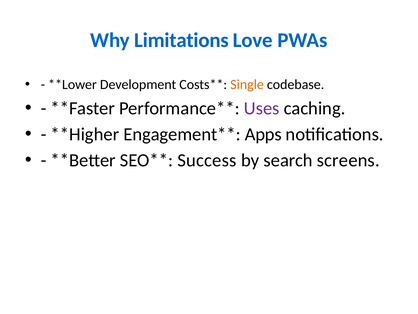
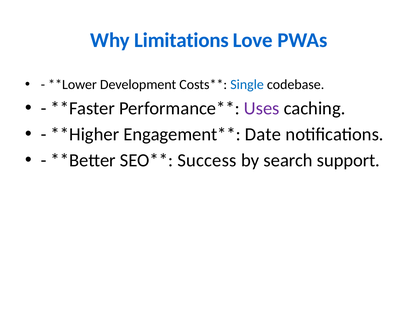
Single colour: orange -> blue (247, 85)
Apps: Apps -> Date (263, 134)
screens: screens -> support (348, 160)
